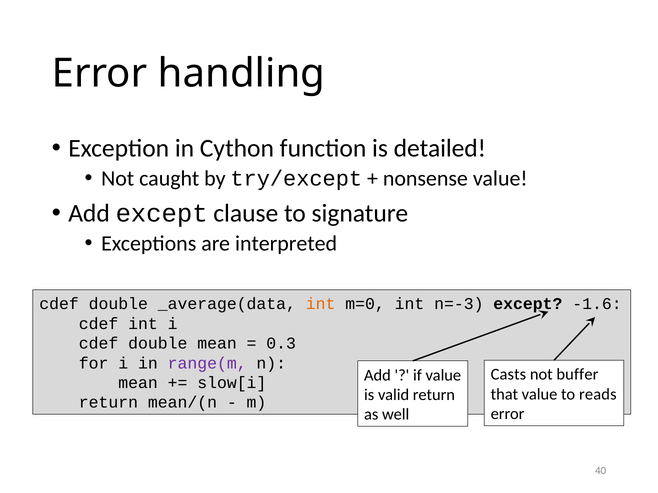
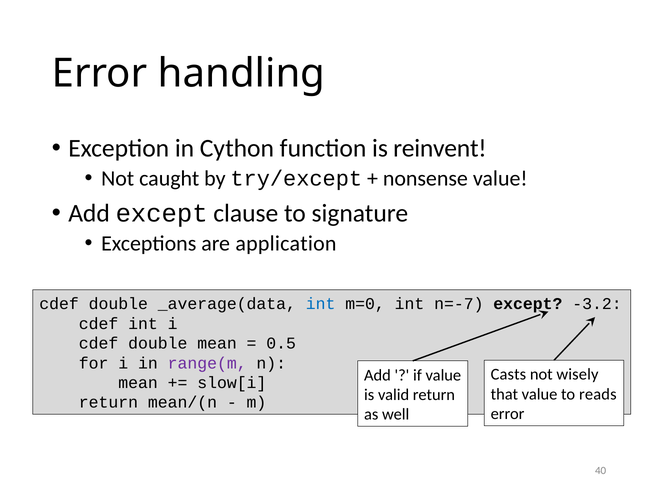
detailed: detailed -> reinvent (440, 148)
interpreted: interpreted -> application (286, 244)
int colour: orange -> blue (321, 304)
n=-3: n=-3 -> n=-7 (459, 304)
-1.6: -1.6 -> -3.2 (597, 304)
0.3: 0.3 -> 0.5 (281, 344)
buffer: buffer -> wisely (577, 375)
